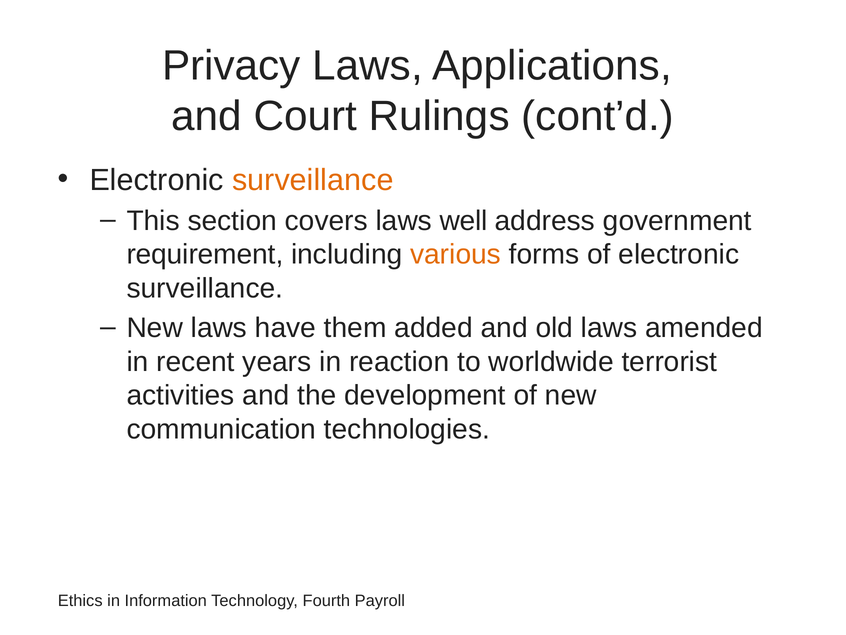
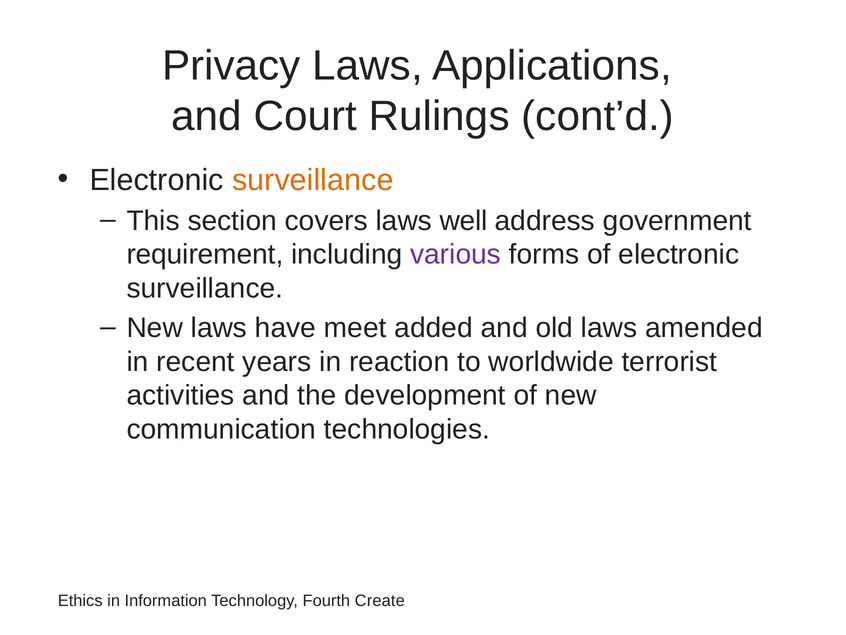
various colour: orange -> purple (456, 254)
them: them -> meet (355, 328)
Payroll: Payroll -> Create (380, 600)
